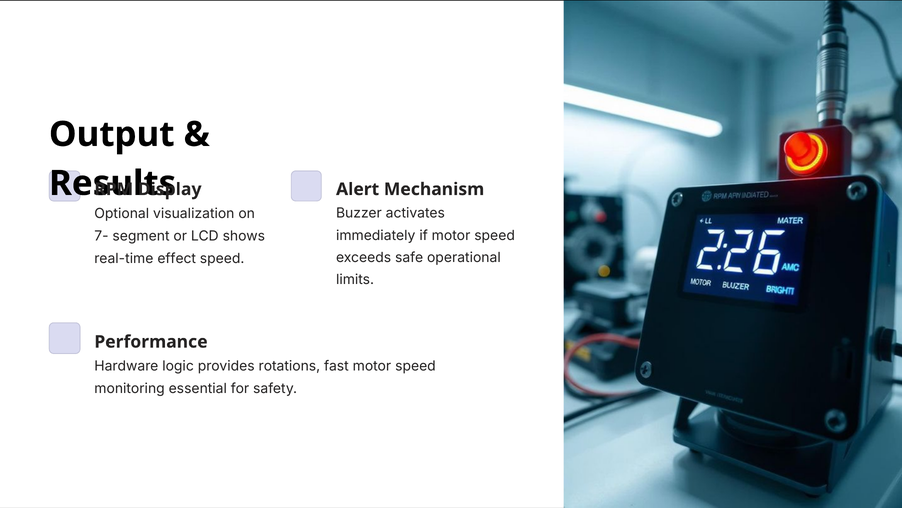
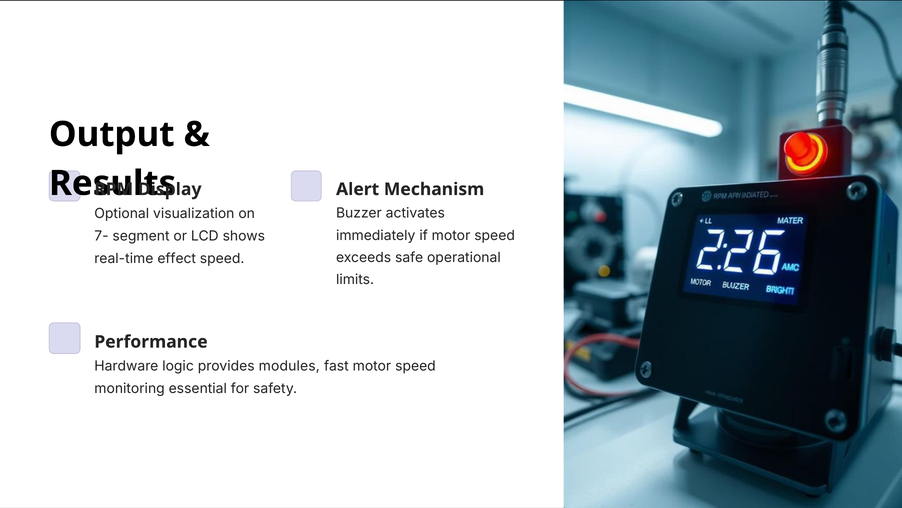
rotations: rotations -> modules (289, 366)
